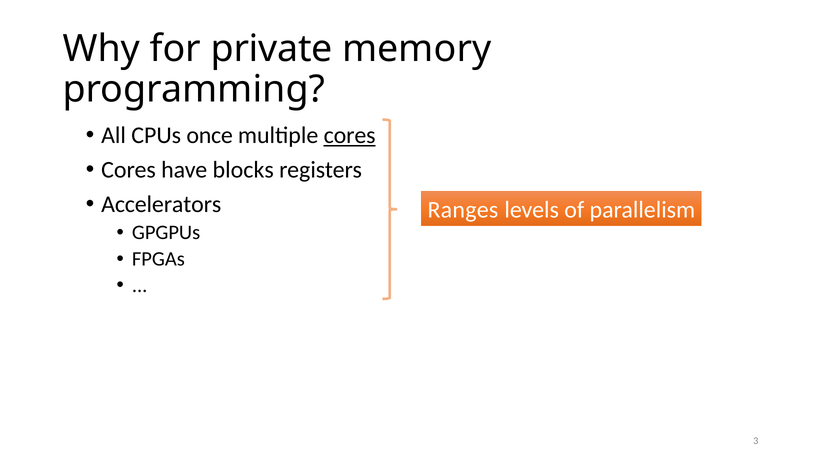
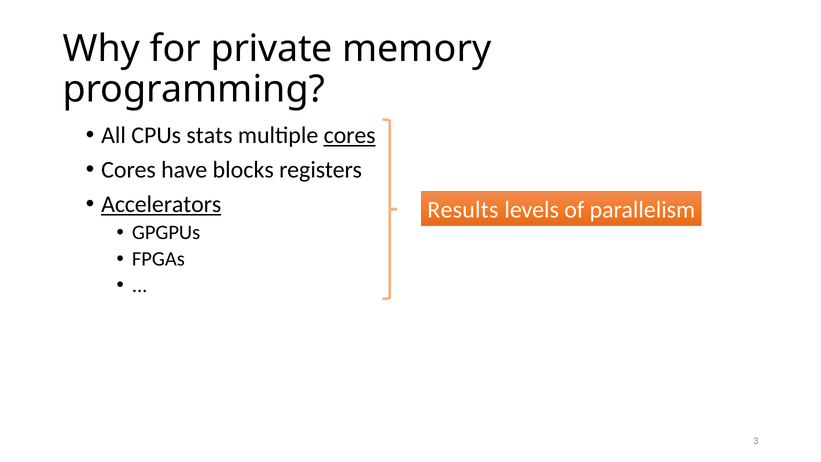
once: once -> stats (210, 135)
Accelerators underline: none -> present (161, 204)
Ranges: Ranges -> Results (463, 210)
